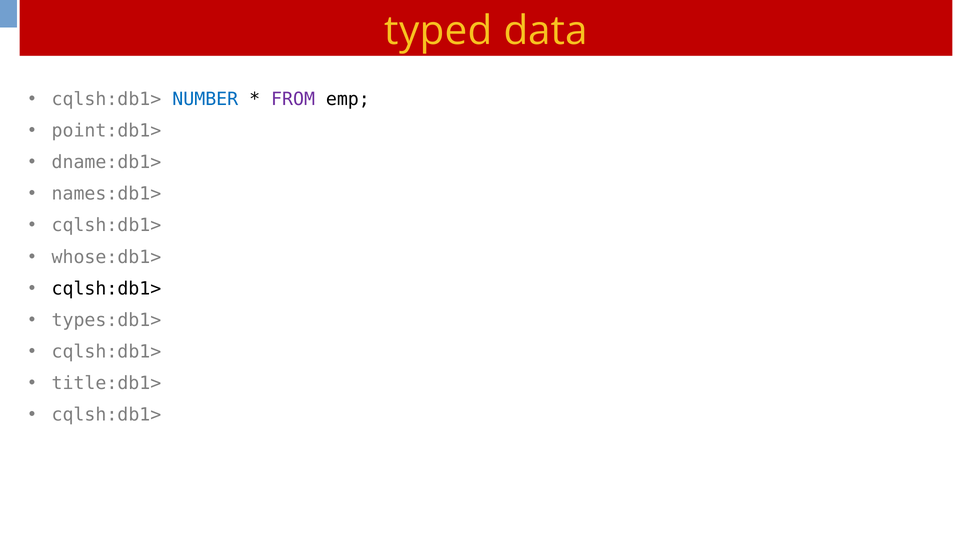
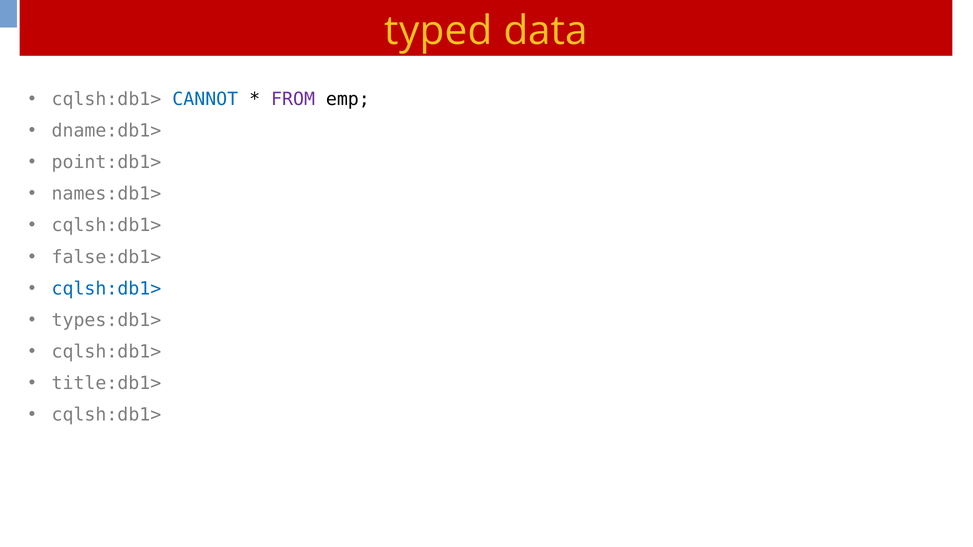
NUMBER: NUMBER -> CANNOT (205, 99)
point:db1>: point:db1> -> dname:db1> (106, 131)
dname:db1>: dname:db1> -> point:db1> (106, 162)
whose:db1>: whose:db1> -> false:db1> (106, 257)
cqlsh:db1> colour: black -> blue (106, 289)
